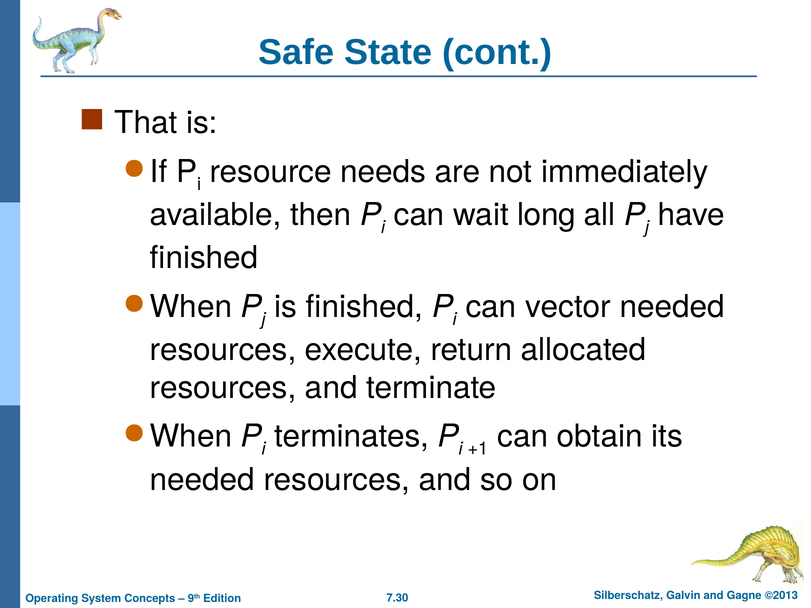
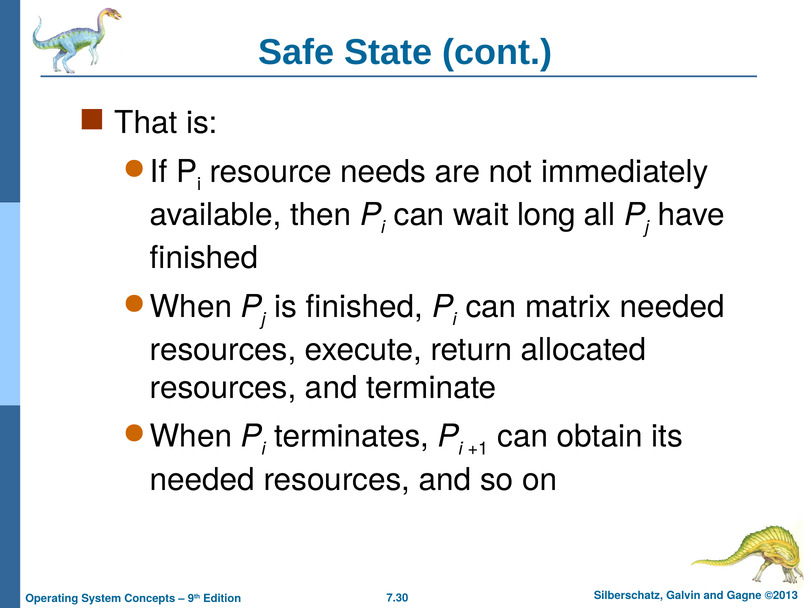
vector: vector -> matrix (568, 307)
